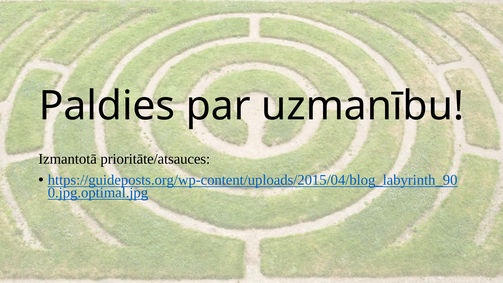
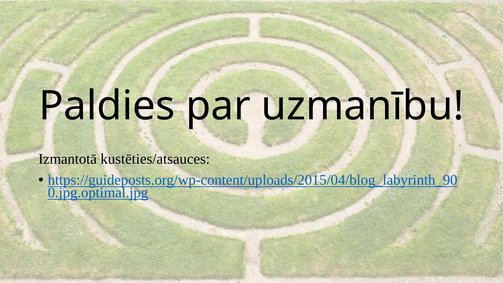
prioritāte/atsauces: prioritāte/atsauces -> kustēties/atsauces (155, 159)
